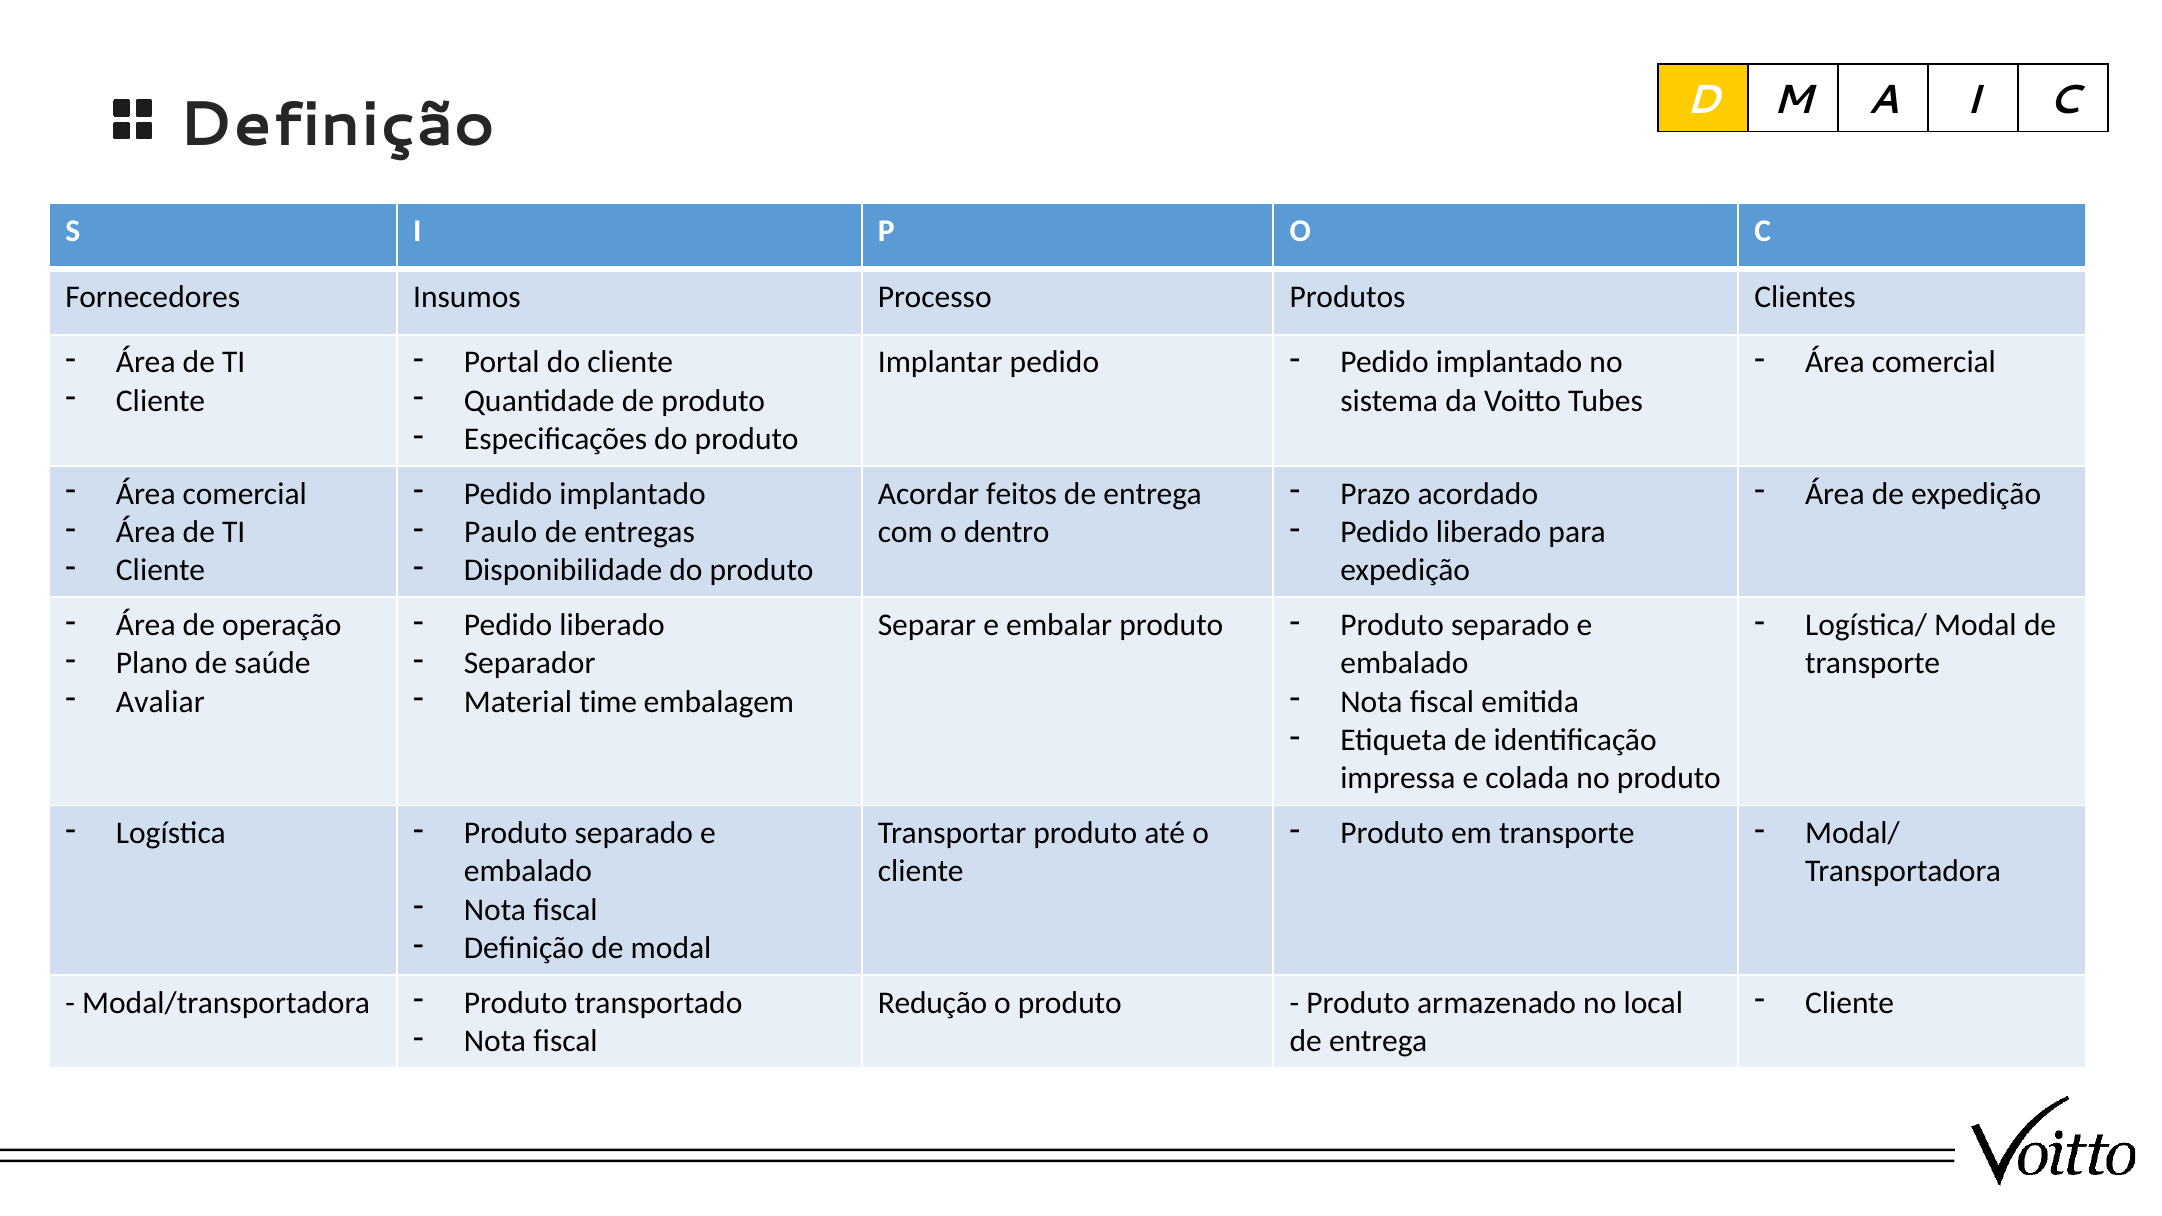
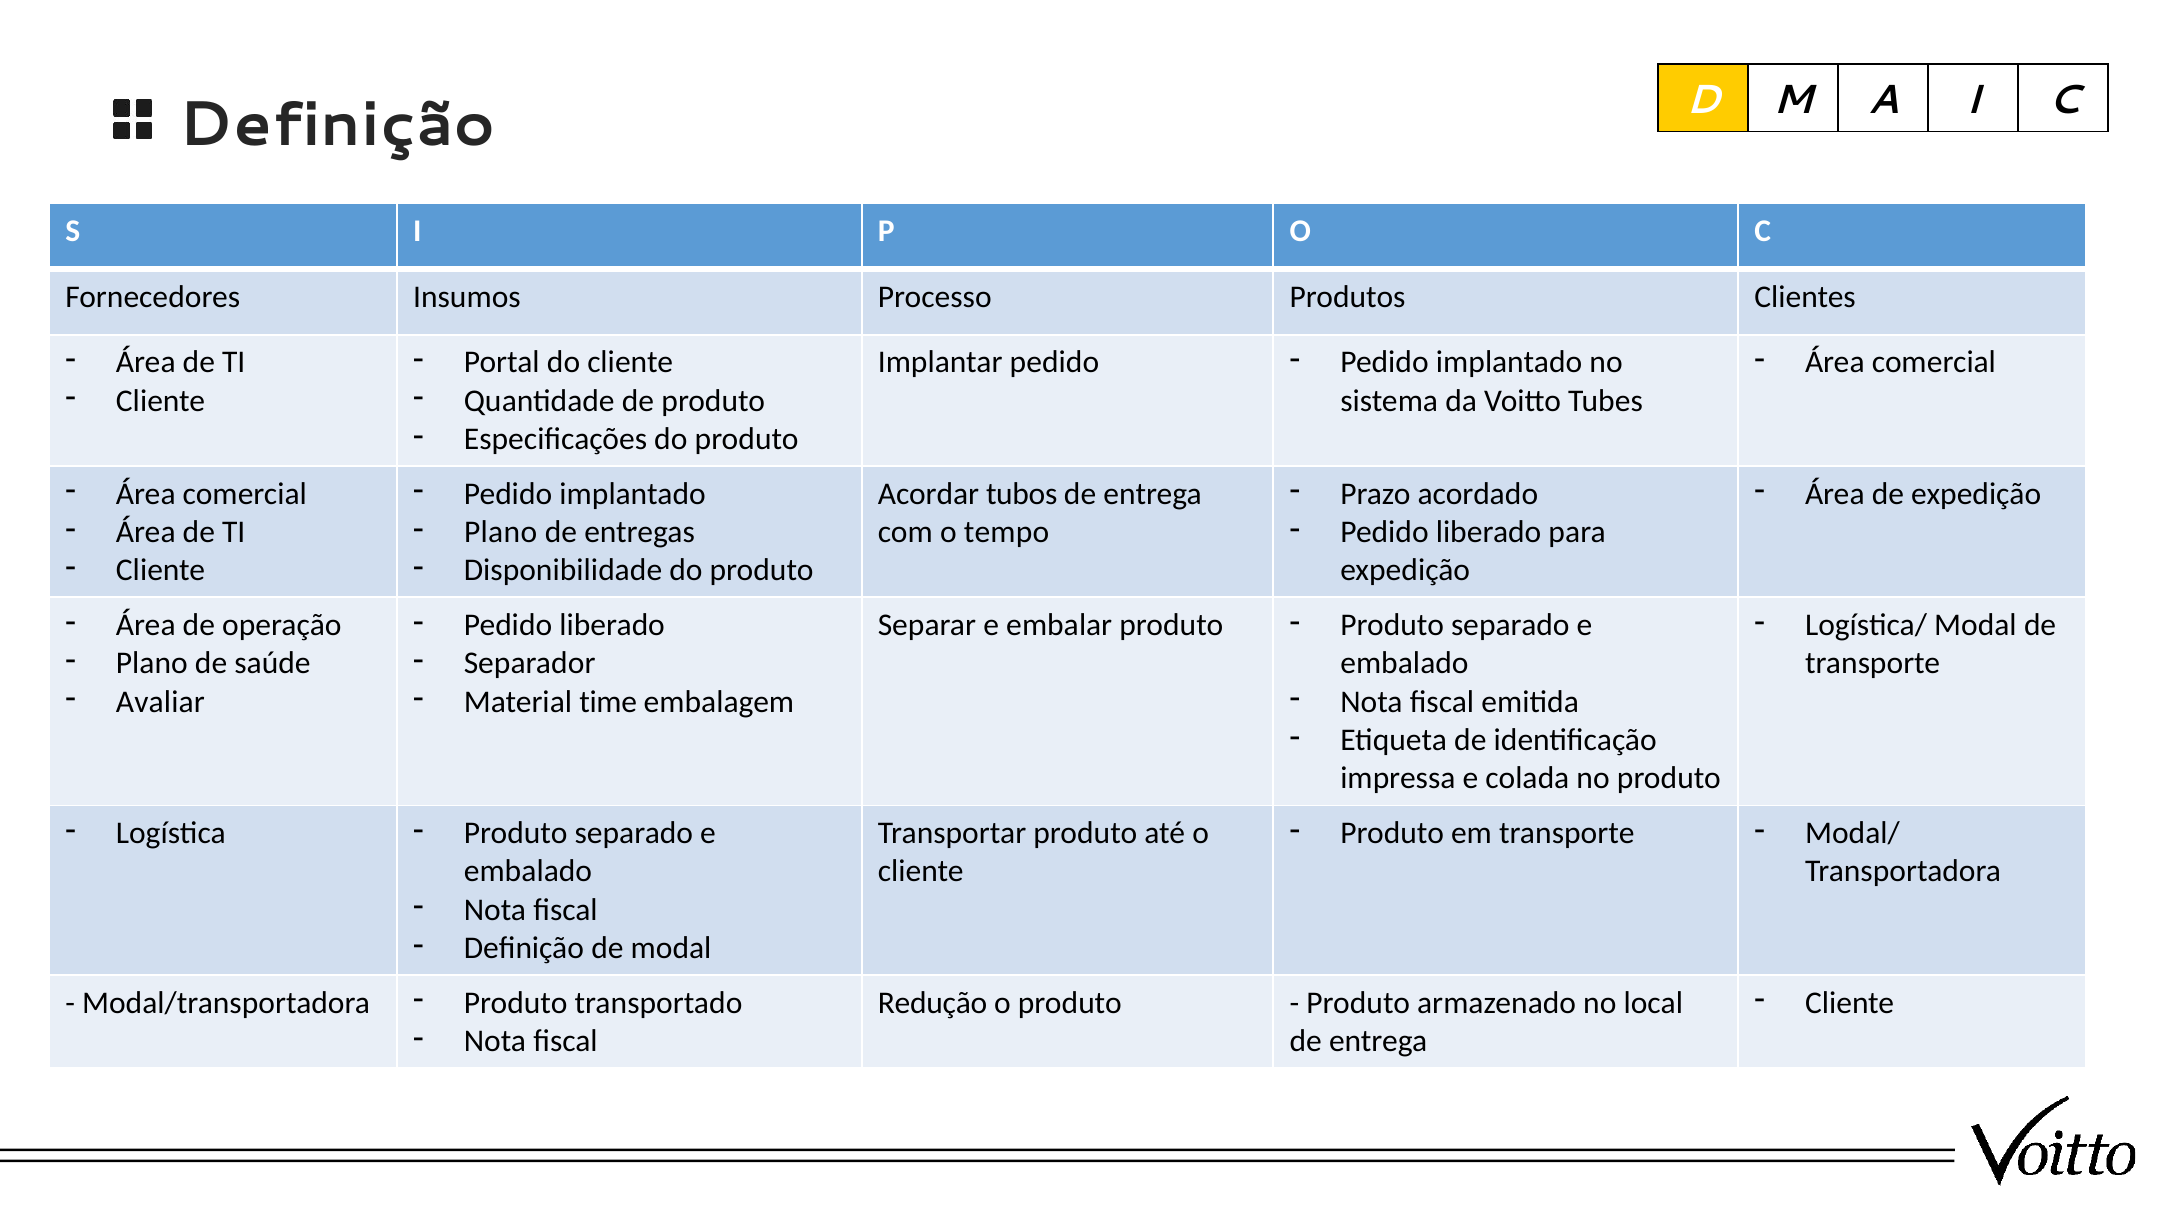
feitos: feitos -> tubos (1022, 494)
Paulo: Paulo -> Plano (501, 532)
dentro: dentro -> tempo (1006, 532)
